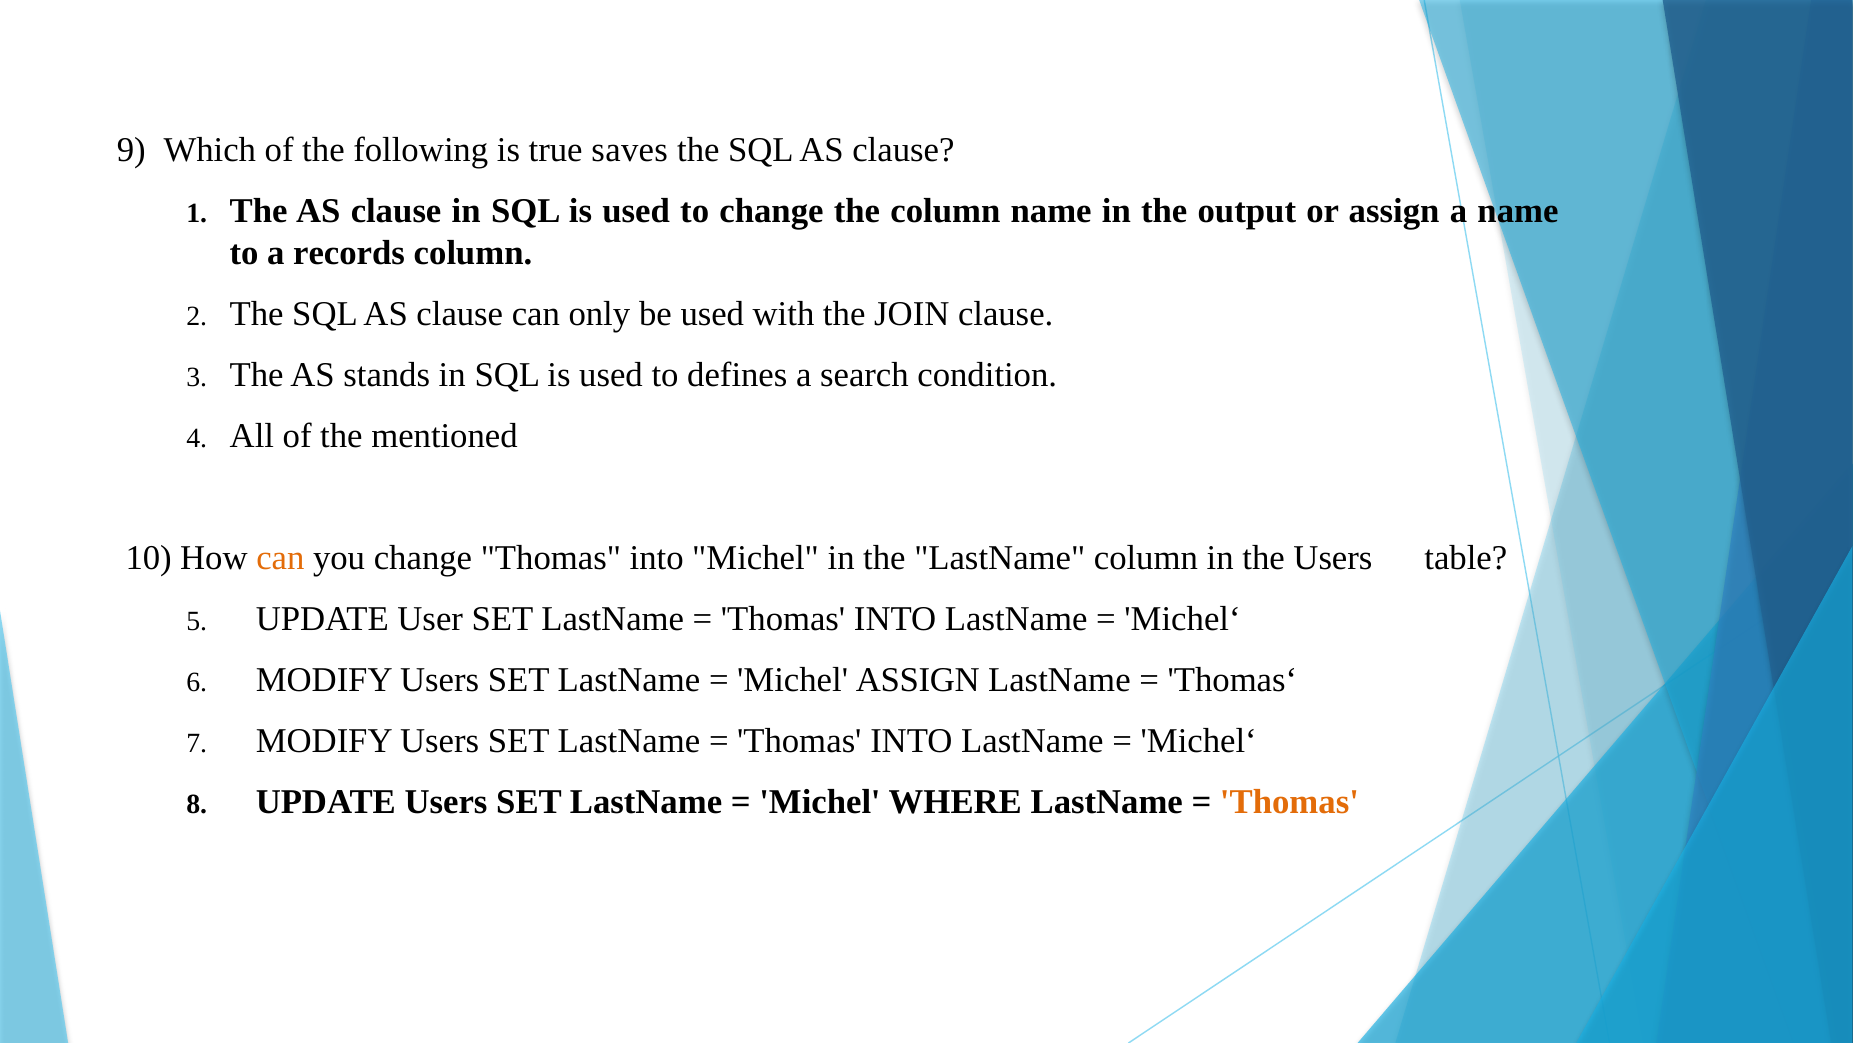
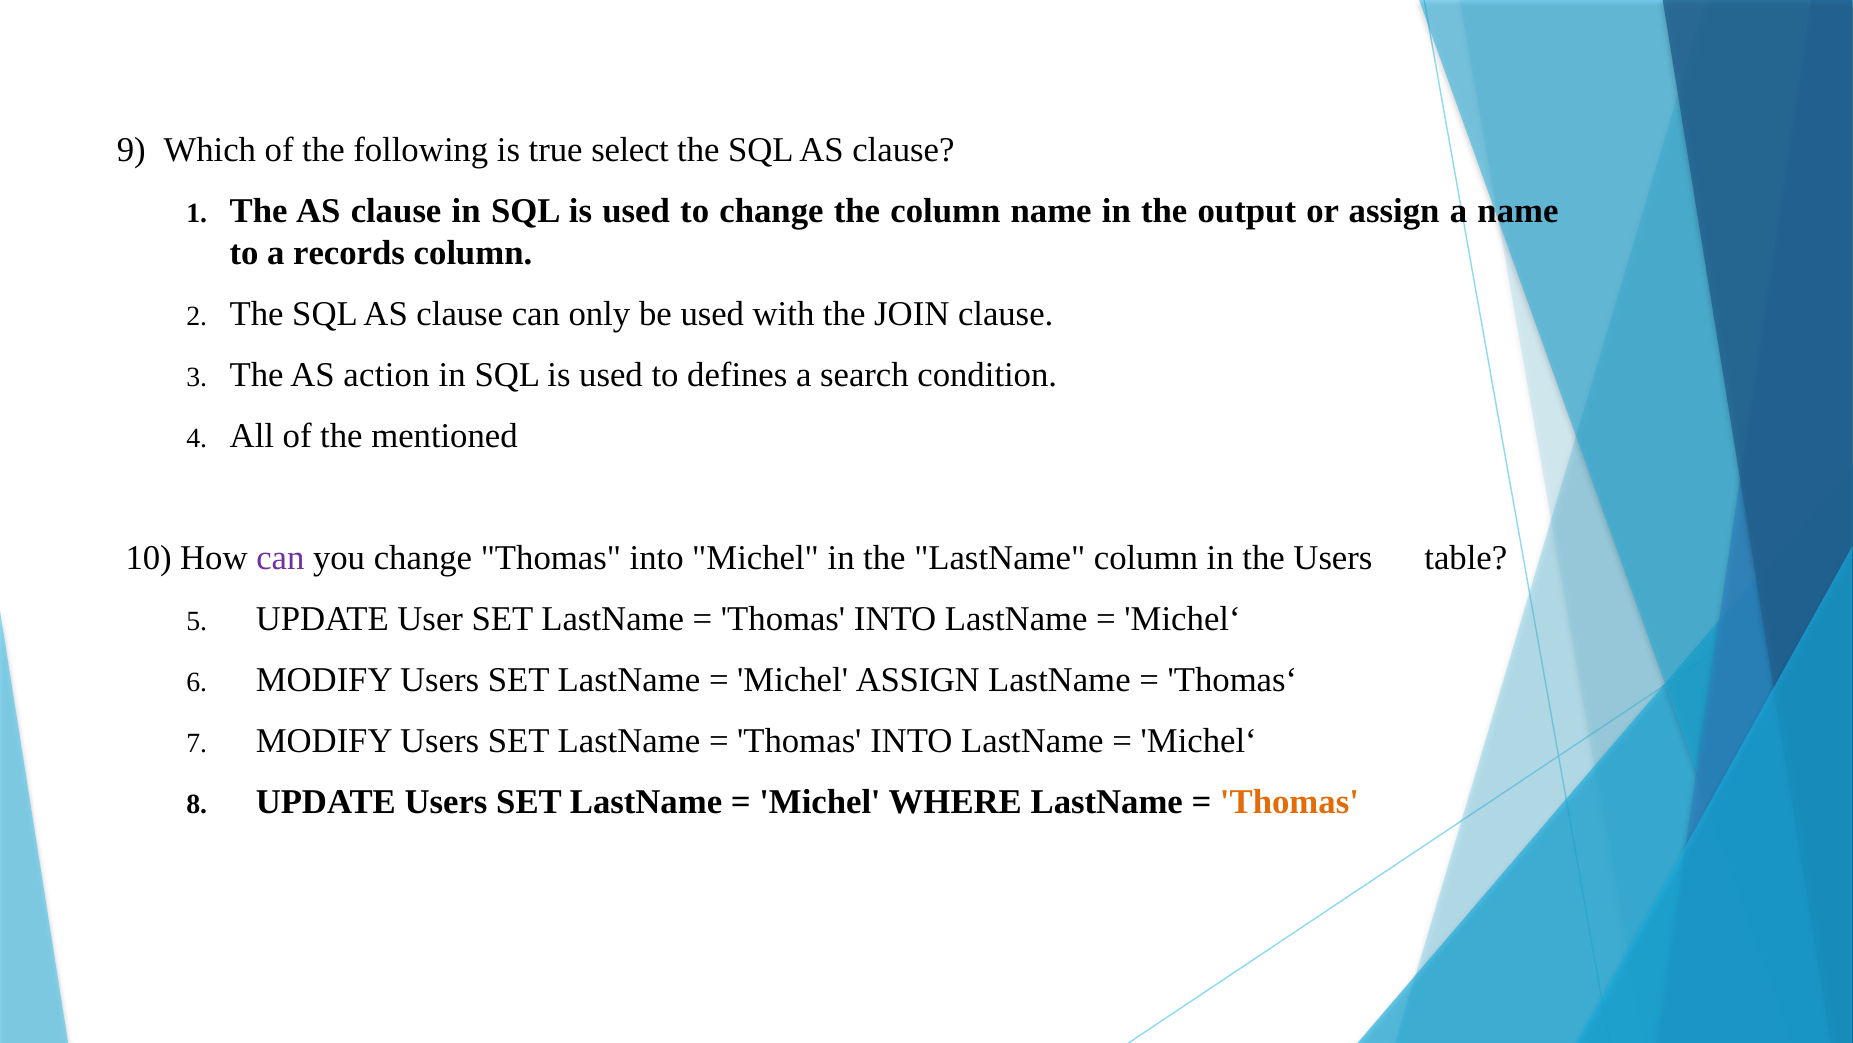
saves: saves -> select (630, 150)
stands: stands -> action (387, 375)
can colour: orange -> purple (280, 558)
